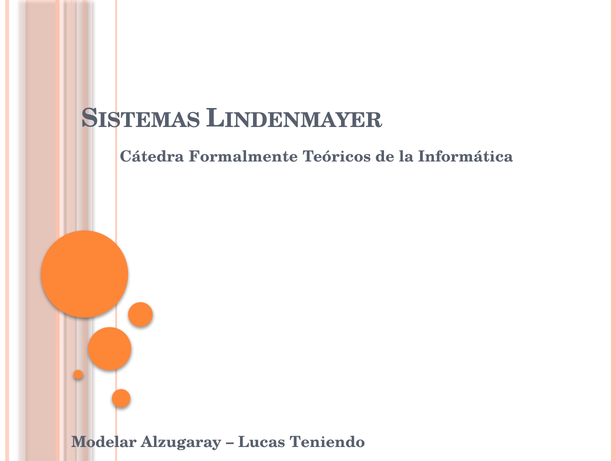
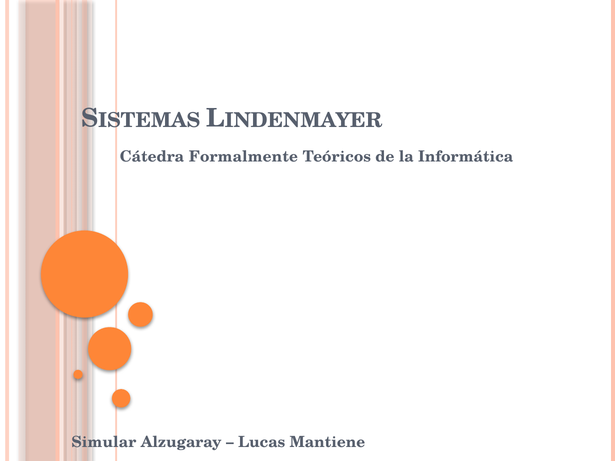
Modelar: Modelar -> Simular (104, 442)
Teniendo: Teniendo -> Mantiene (327, 442)
